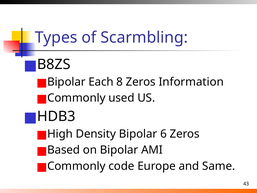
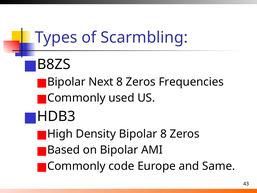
Each: Each -> Next (101, 82)
Information: Information -> Frequencies (191, 82)
Bipolar 6: 6 -> 8 (164, 134)
